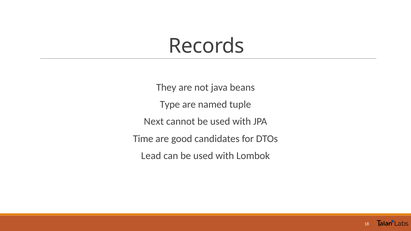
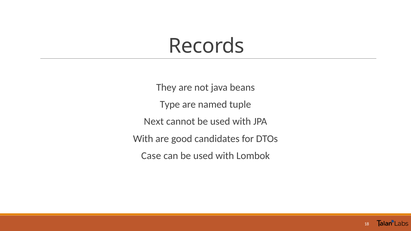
Time: Time -> With (143, 139)
Lead: Lead -> Case (151, 156)
